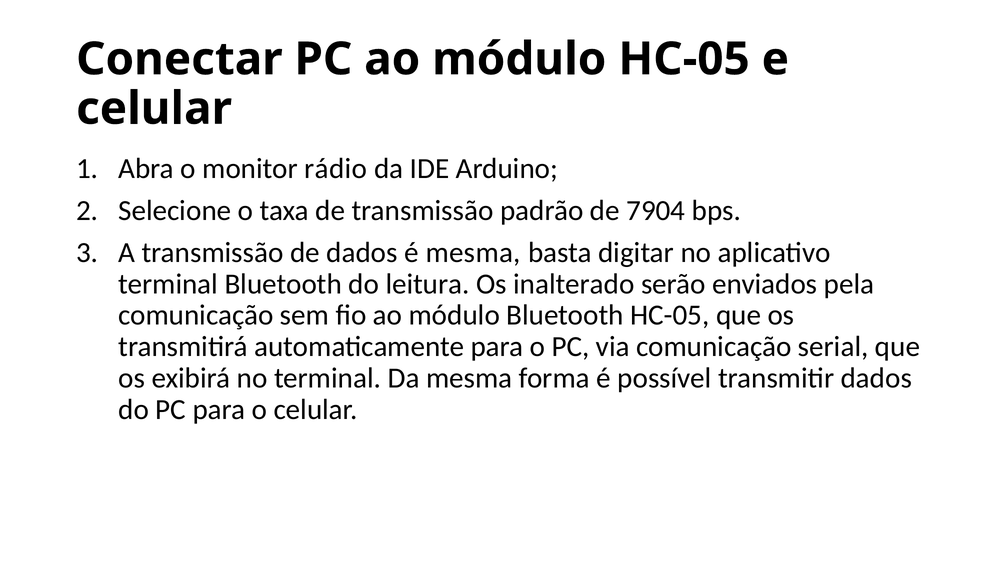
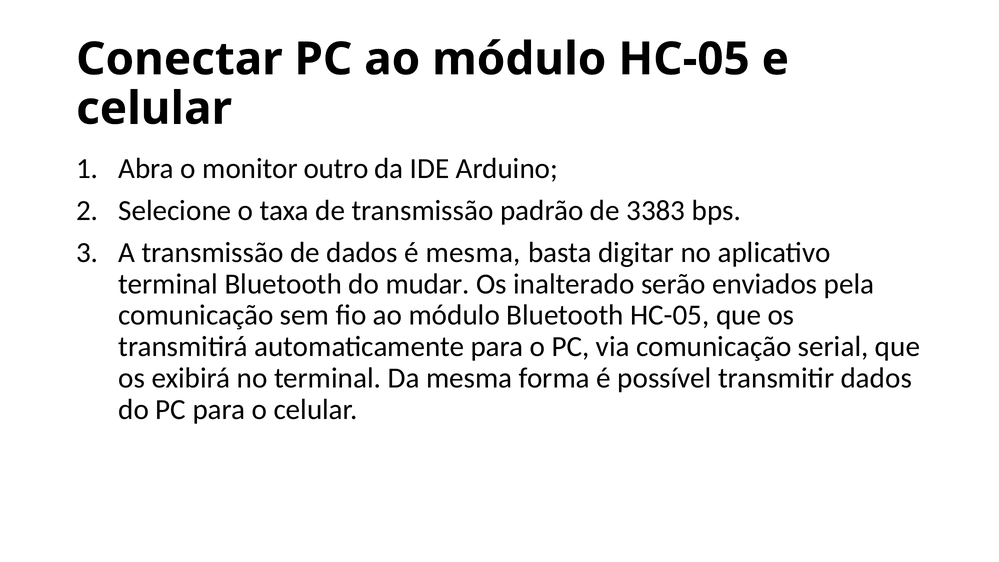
rádio: rádio -> outro (336, 169)
7904: 7904 -> 3383 (656, 211)
leitura: leitura -> mudar (428, 284)
